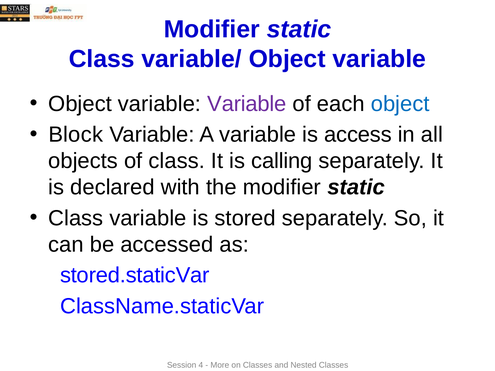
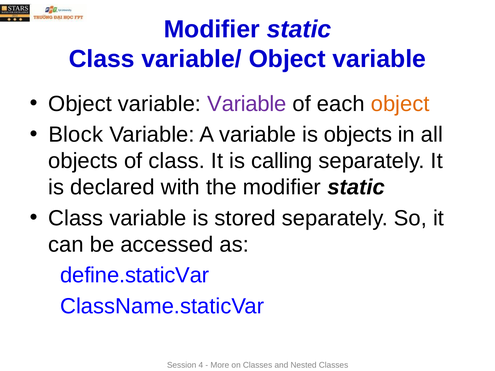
object colour: blue -> orange (400, 104)
is access: access -> objects (358, 135)
stored.staticVar: stored.staticVar -> define.staticVar (135, 275)
